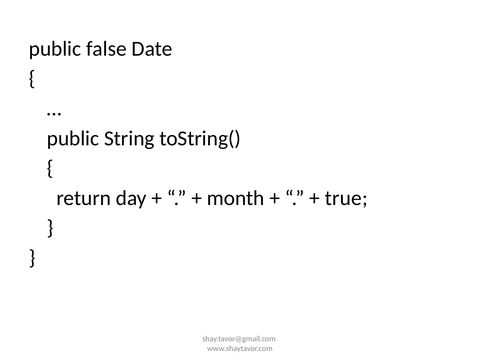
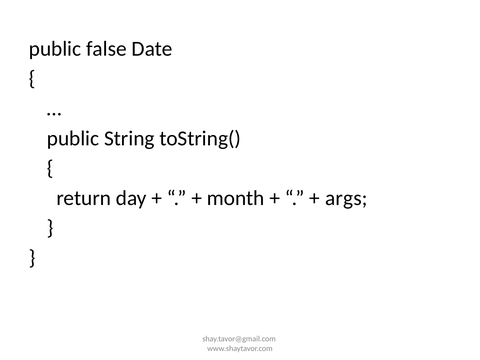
true: true -> args (346, 198)
